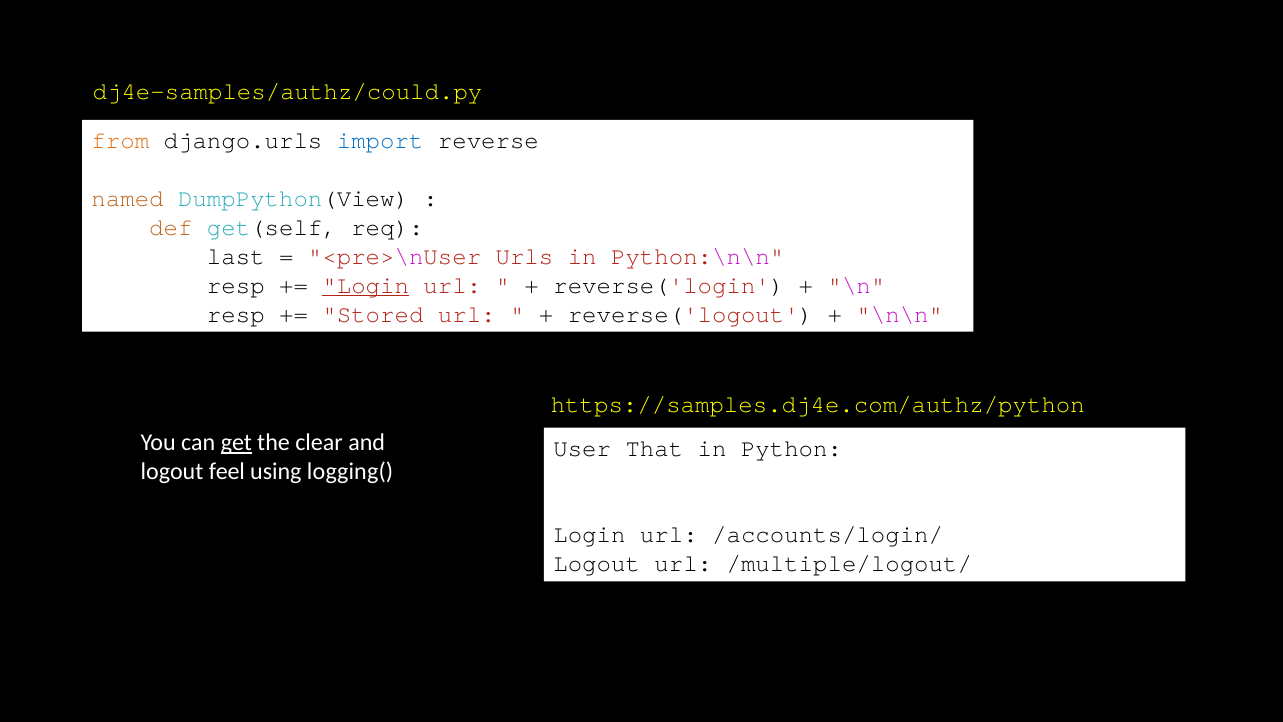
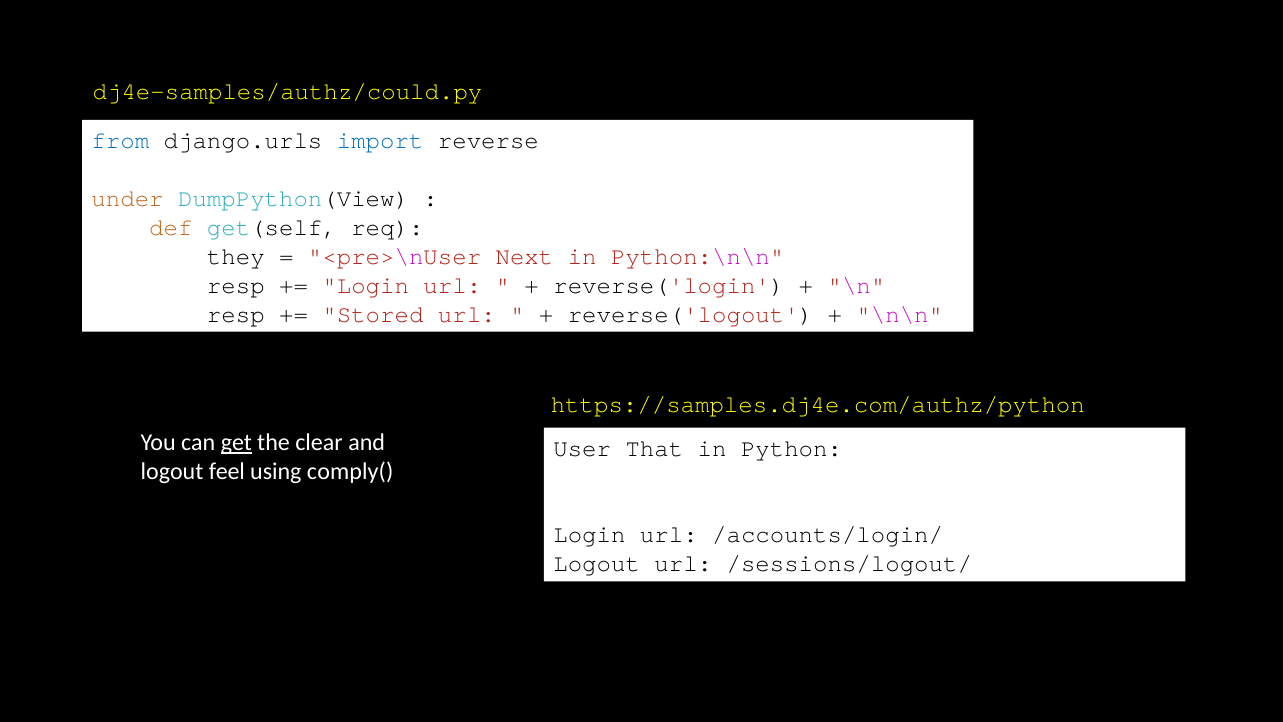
from colour: orange -> blue (120, 141)
named: named -> under (128, 198)
last: last -> they (236, 256)
Urls: Urls -> Next (524, 256)
Login underline: present -> none (366, 285)
logging(: logging( -> comply( (350, 471)
/multiple/logout/: /multiple/logout/ -> /sessions/logout/ (849, 564)
